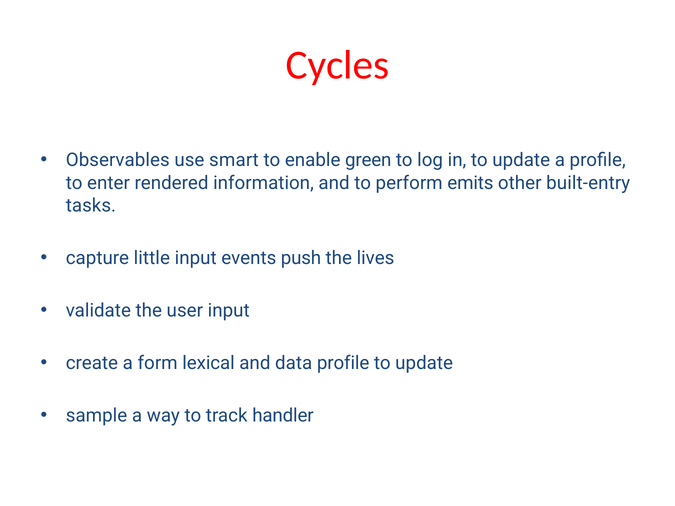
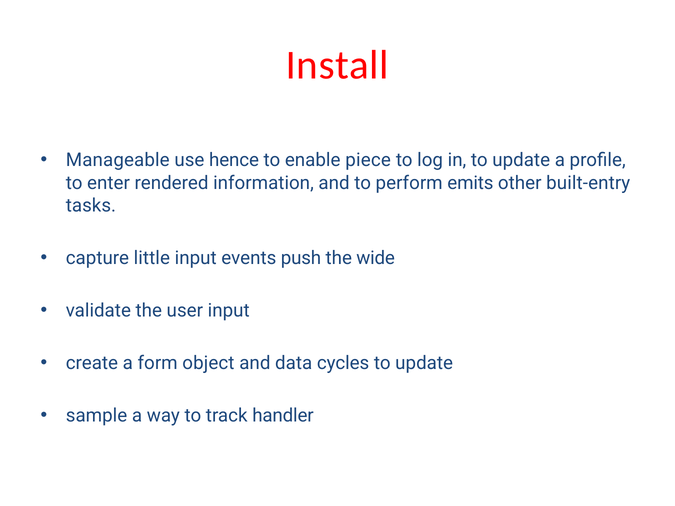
Cycles: Cycles -> Install (337, 65)
Observables: Observables -> Manageable (118, 160)
smart: smart -> hence (234, 160)
green: green -> piece (368, 160)
lives: lives -> wide (376, 258)
lexical: lexical -> object (208, 363)
data profile: profile -> cycles (343, 363)
